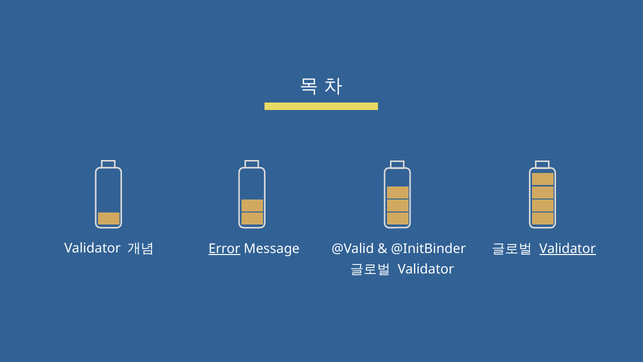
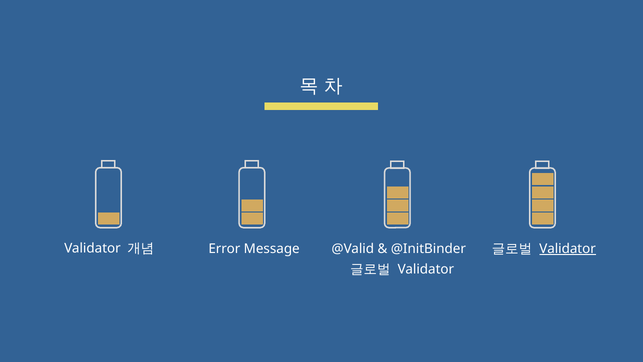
Error underline: present -> none (224, 248)
